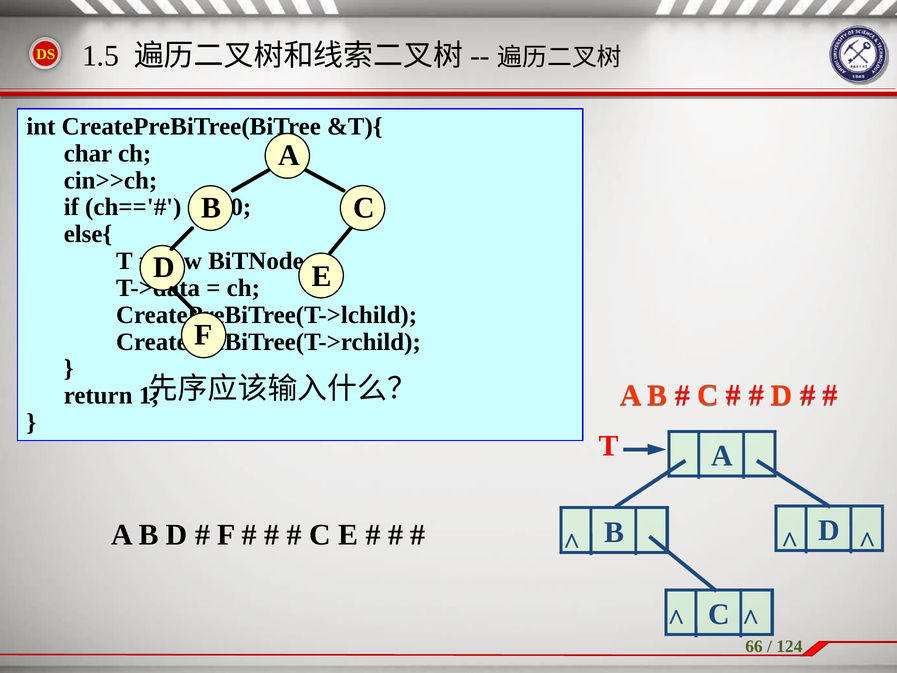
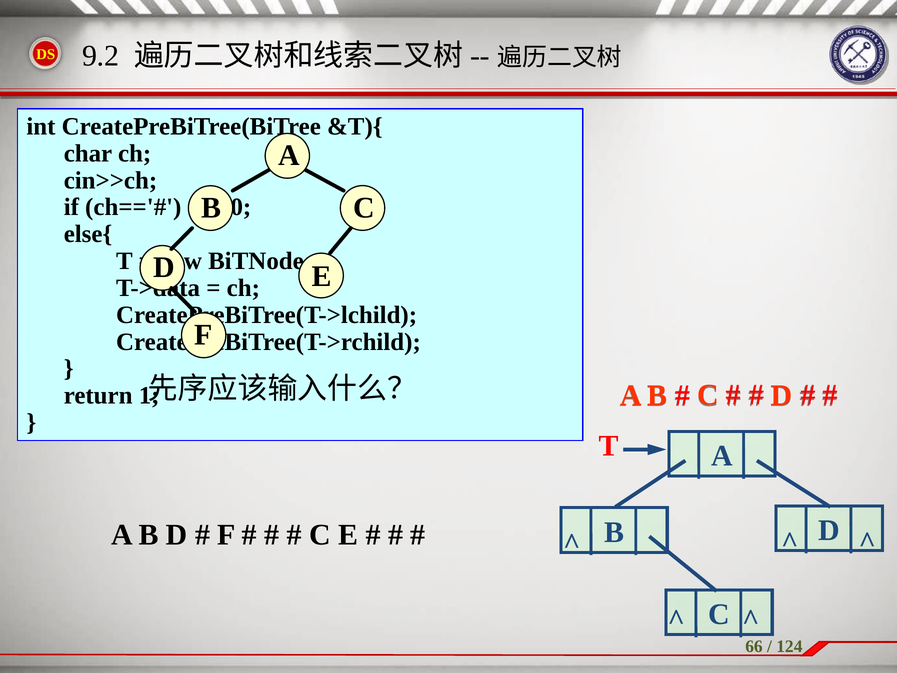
1.5: 1.5 -> 9.2 (101, 56)
